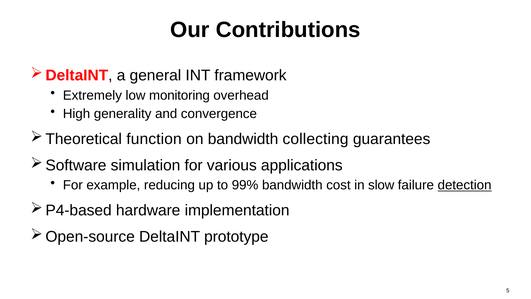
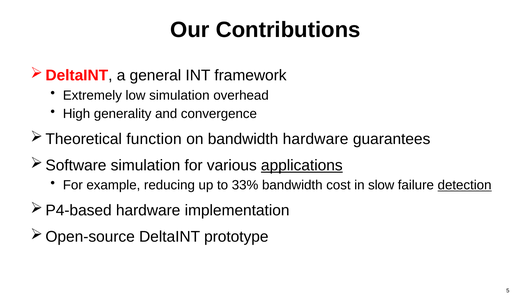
low monitoring: monitoring -> simulation (179, 95)
bandwidth collecting: collecting -> hardware (316, 139)
applications underline: none -> present (302, 165)
99%: 99% -> 33% (245, 185)
